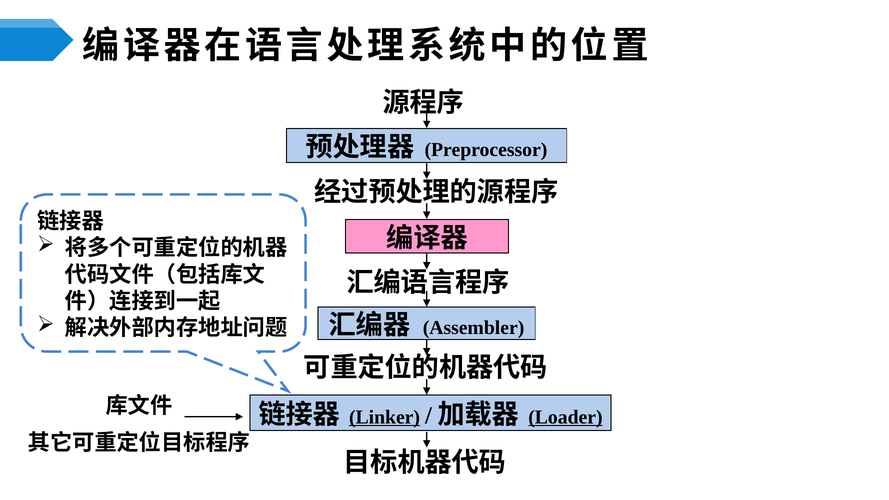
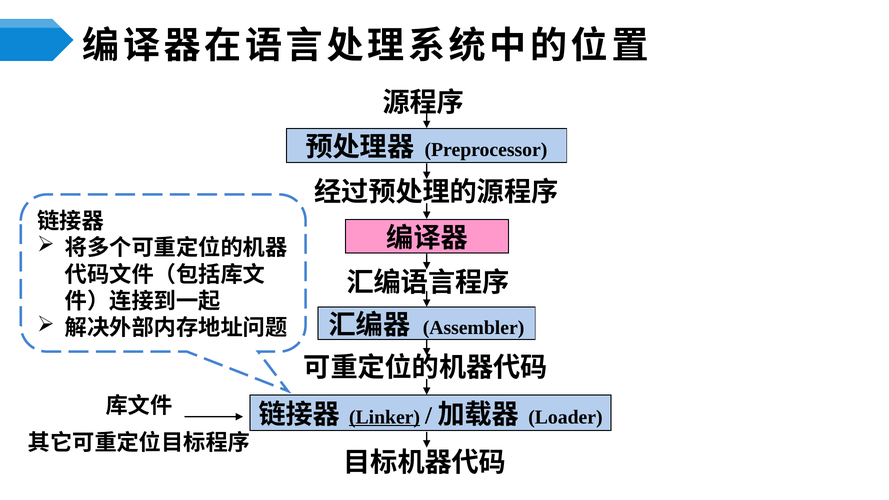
Loader underline: present -> none (565, 417)
